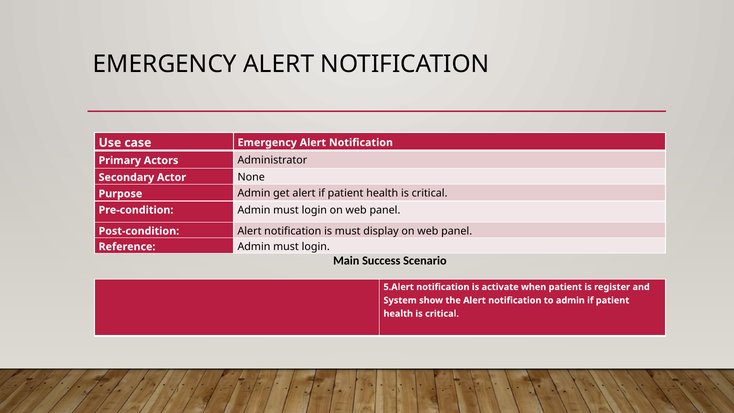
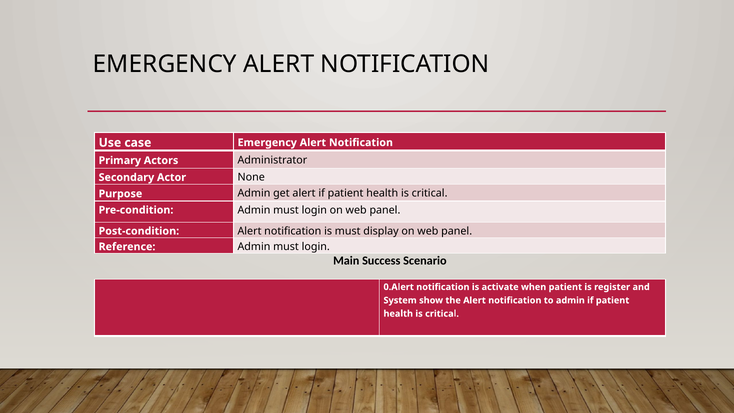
5.Alert: 5.Alert -> 0.Alert (399, 287)
